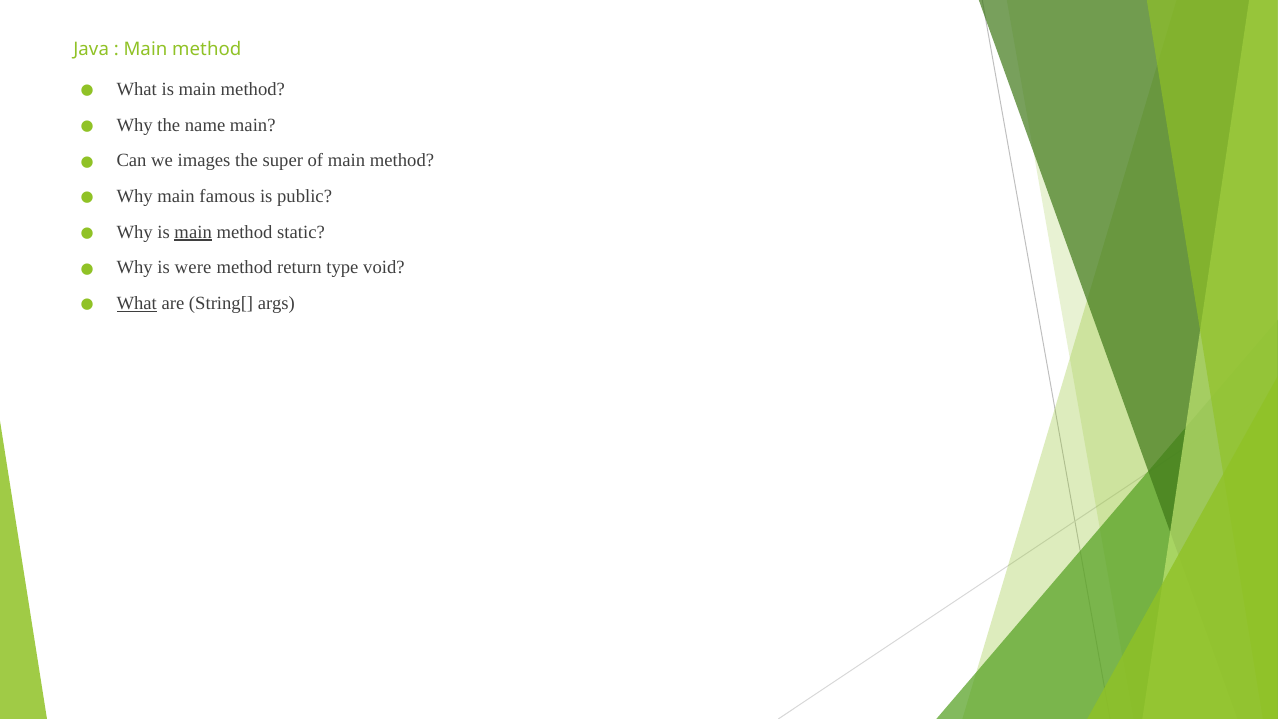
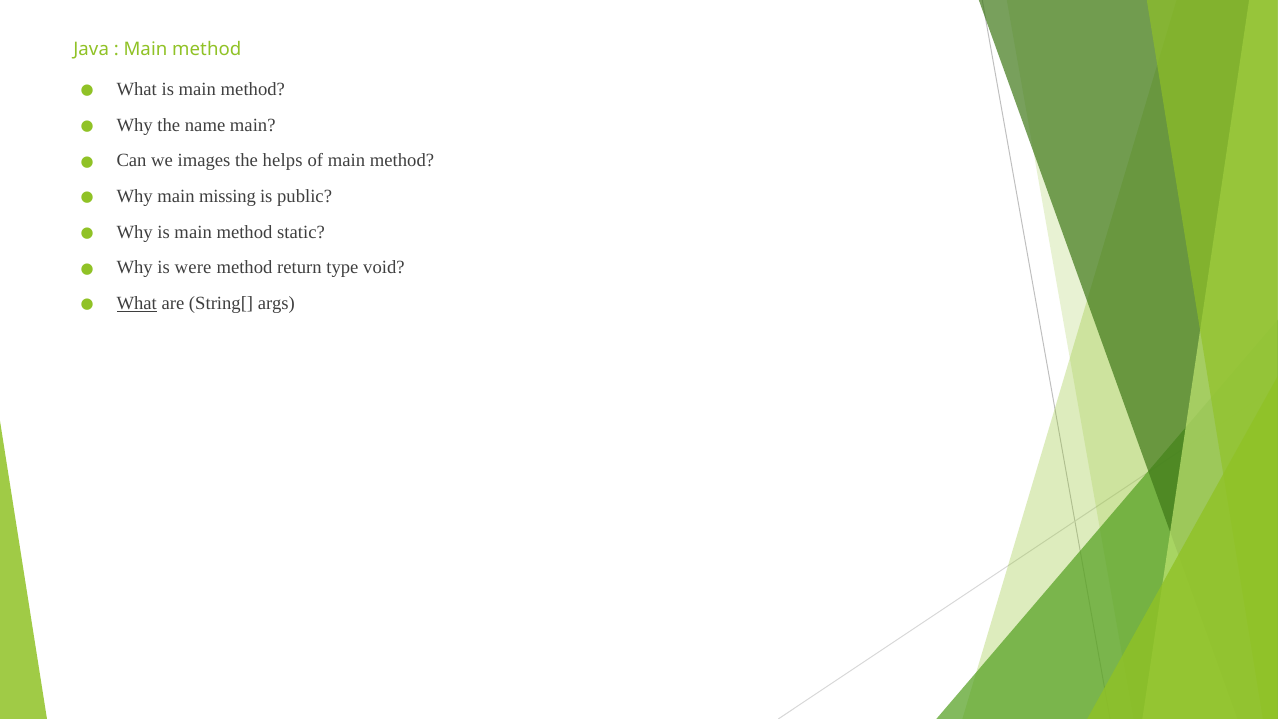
super: super -> helps (283, 161)
famous: famous -> missing (227, 196)
main underline: present -> none (193, 232)
